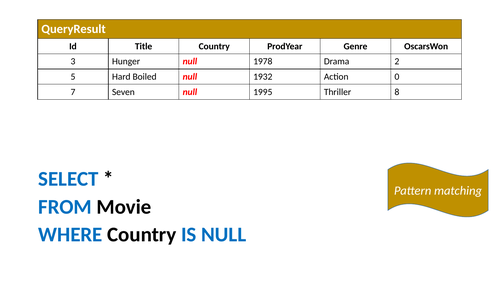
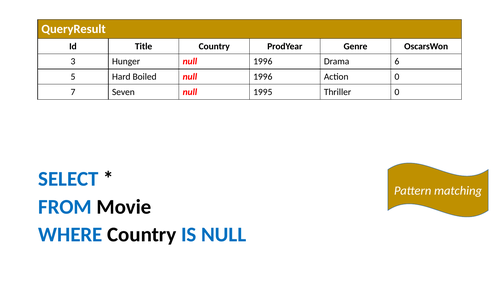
Hunger null 1978: 1978 -> 1996 (263, 62)
2: 2 -> 6 (397, 62)
Boiled null 1932: 1932 -> 1996 (263, 77)
Thriller 8: 8 -> 0 (397, 92)
